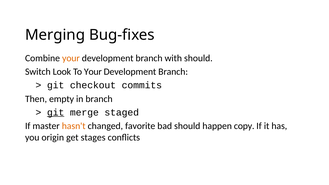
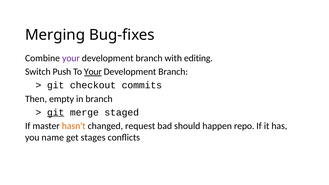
your colour: orange -> purple (71, 58)
with should: should -> editing (198, 58)
Look: Look -> Push (62, 72)
Your underline: none -> present (93, 72)
favorite: favorite -> request (140, 126)
copy: copy -> repo (244, 126)
origin: origin -> name (53, 138)
